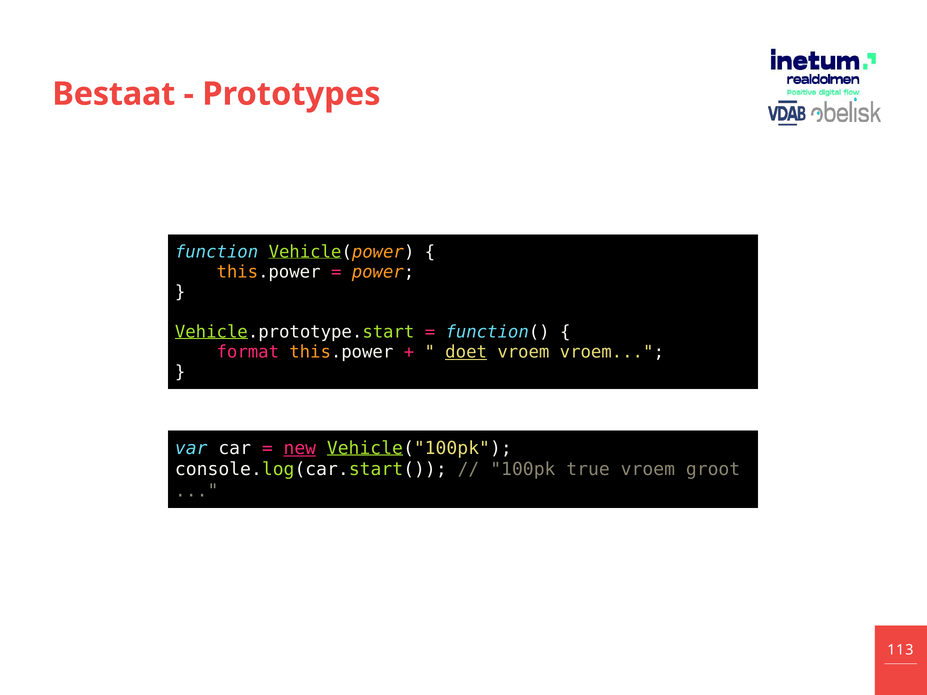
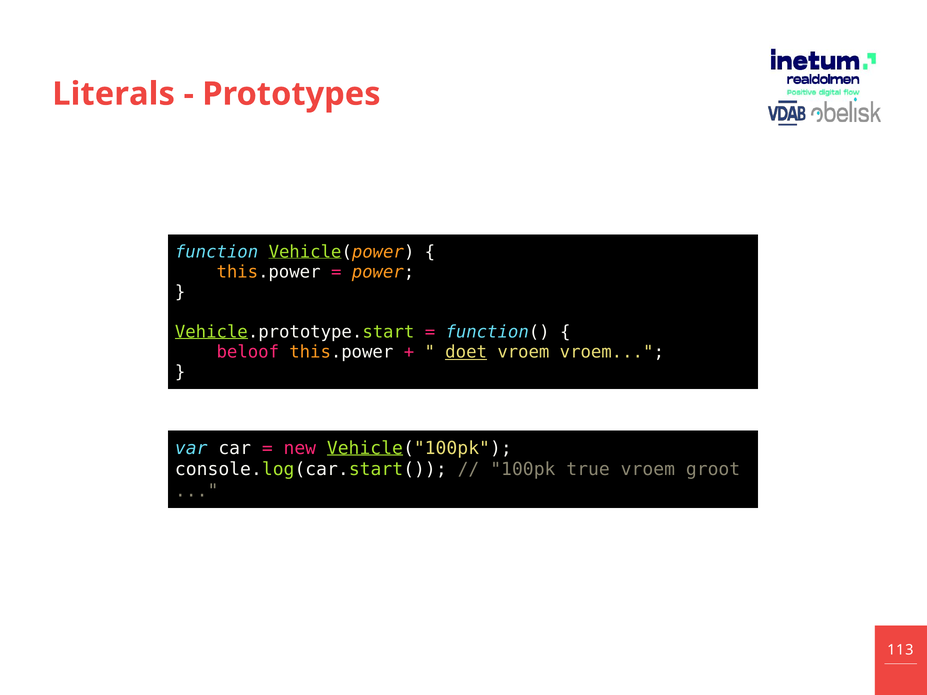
Bestaat: Bestaat -> Literals (114, 94)
format: format -> beloof (248, 352)
new underline: present -> none (300, 449)
